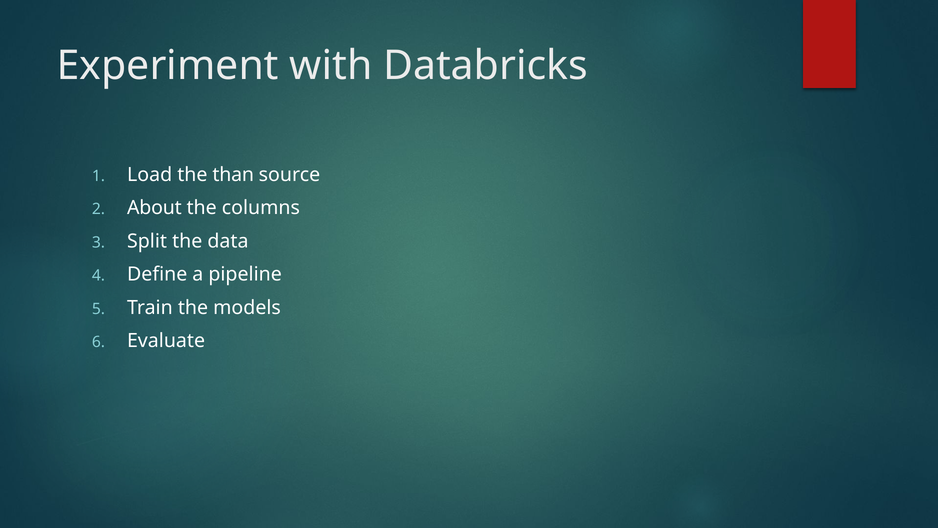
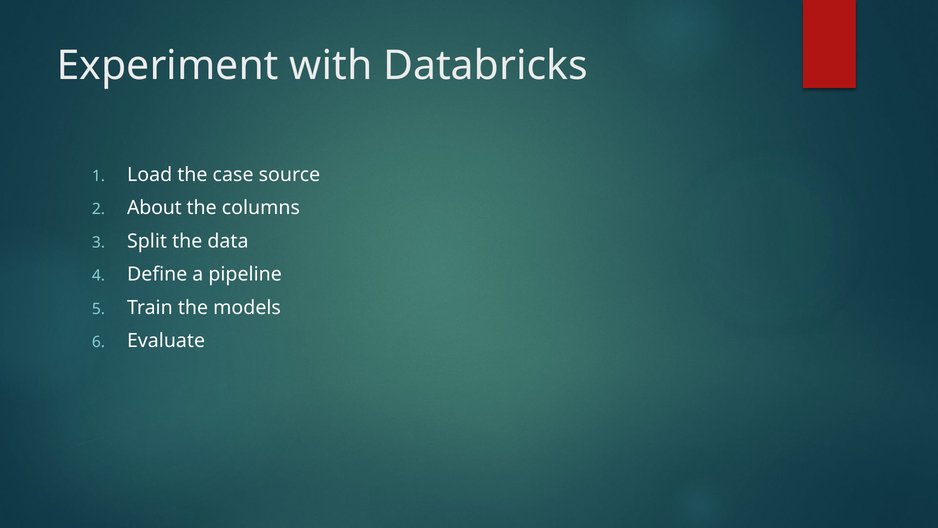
than: than -> case (233, 175)
